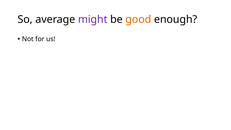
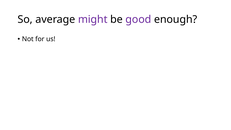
good colour: orange -> purple (138, 19)
